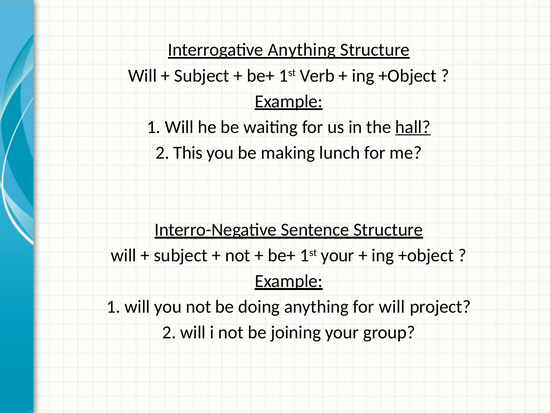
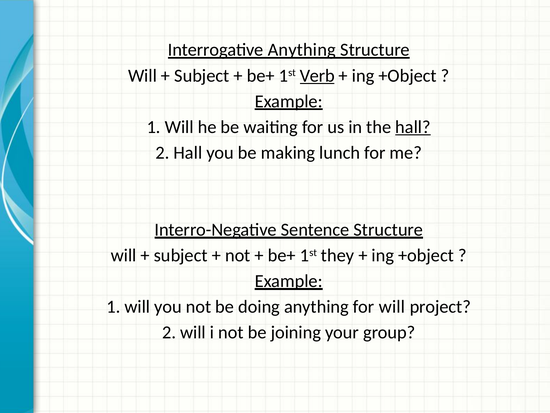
Verb underline: none -> present (317, 76)
2 This: This -> Hall (188, 152)
1st your: your -> they (338, 255)
